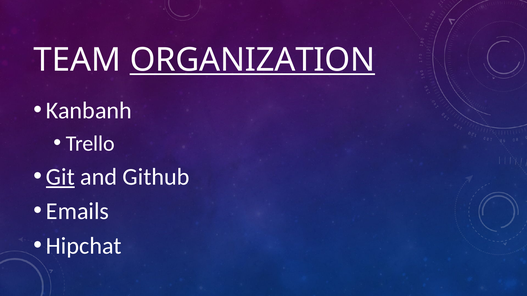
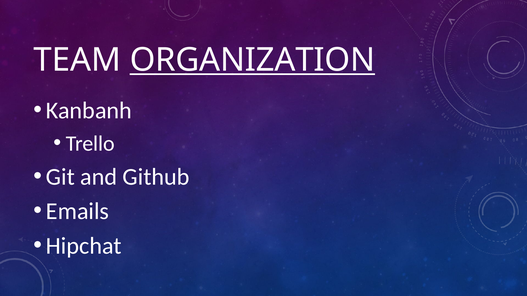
Git underline: present -> none (60, 177)
